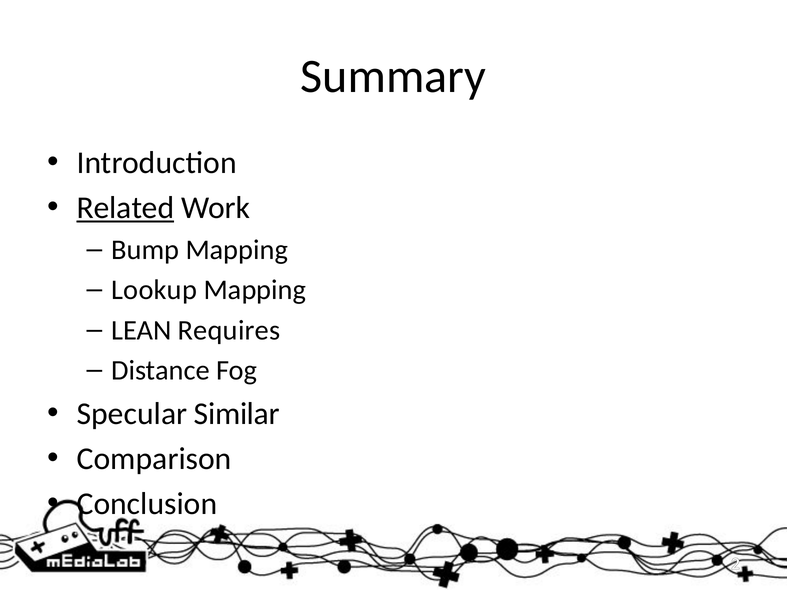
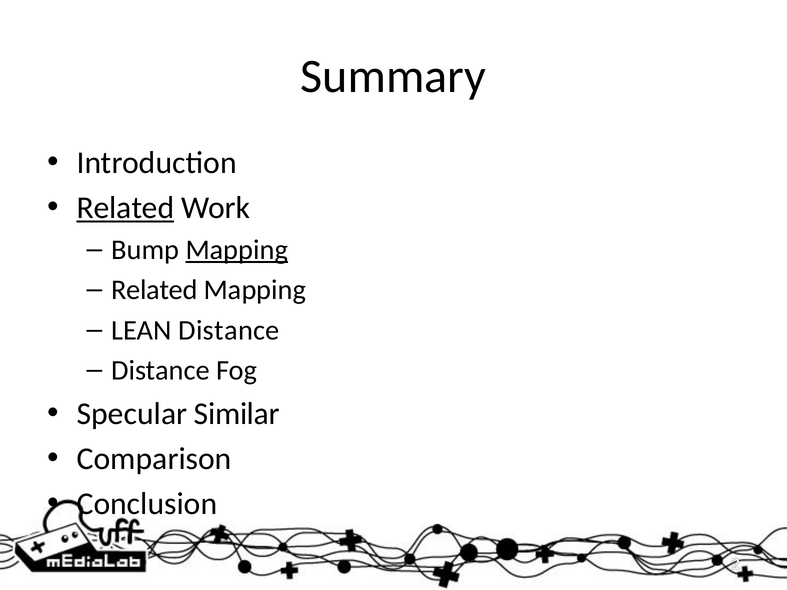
Mapping underline: none -> present (237, 250)
Lookup: Lookup -> Related (154, 290)
LEAN Requires: Requires -> Distance (229, 330)
